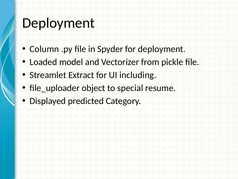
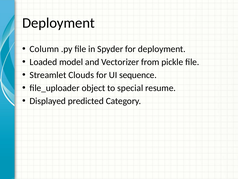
Extract: Extract -> Clouds (81, 75)
including: including -> sequence (138, 75)
